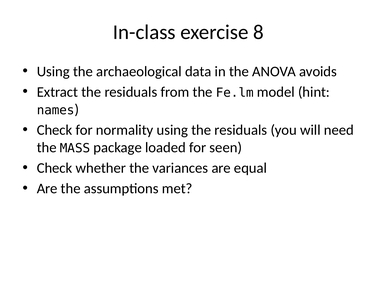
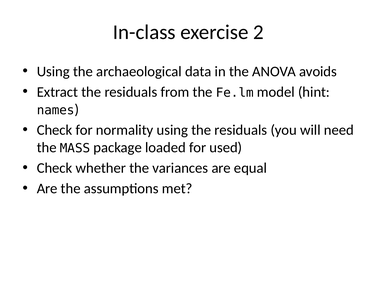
8: 8 -> 2 (259, 32)
seen: seen -> used (226, 147)
